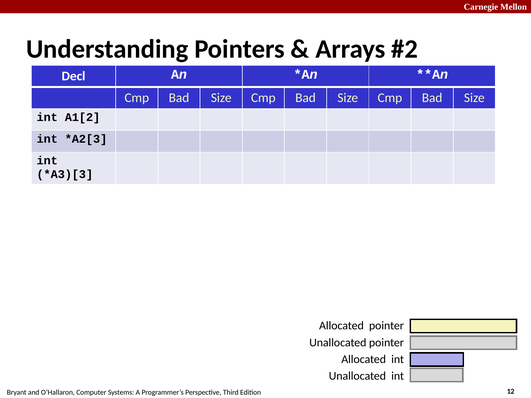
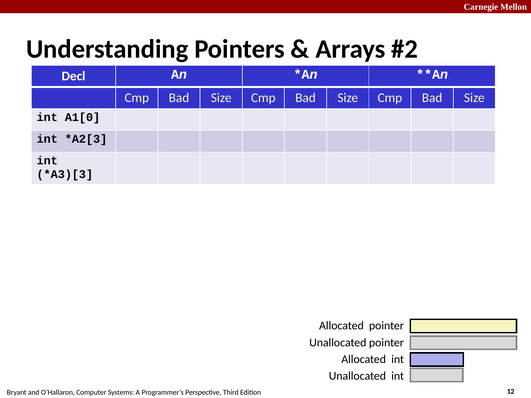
A1[2: A1[2 -> A1[0 (82, 117)
